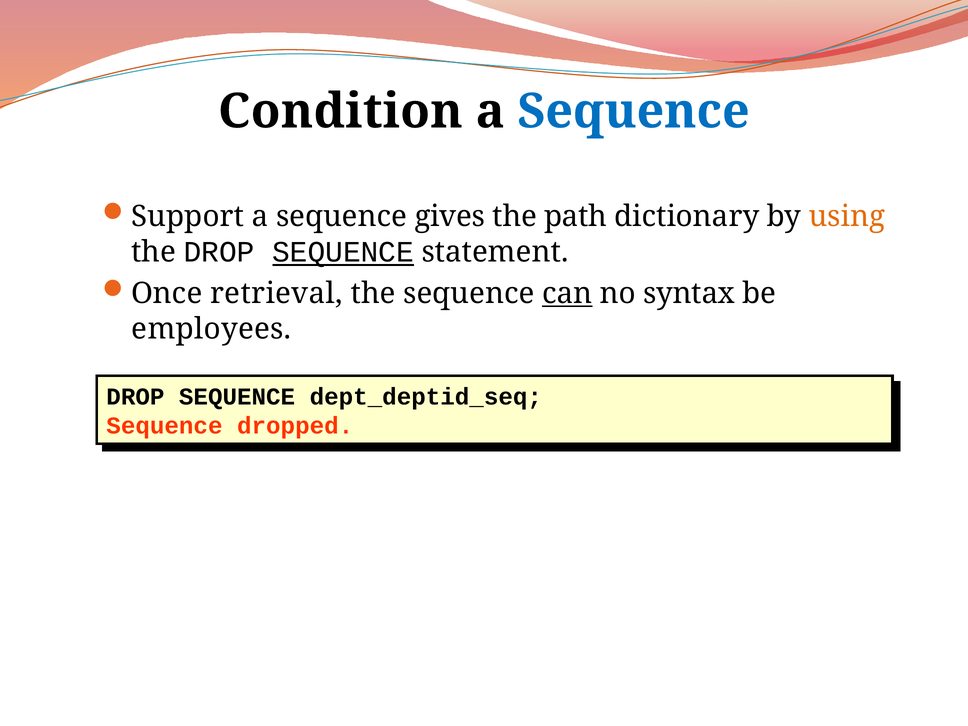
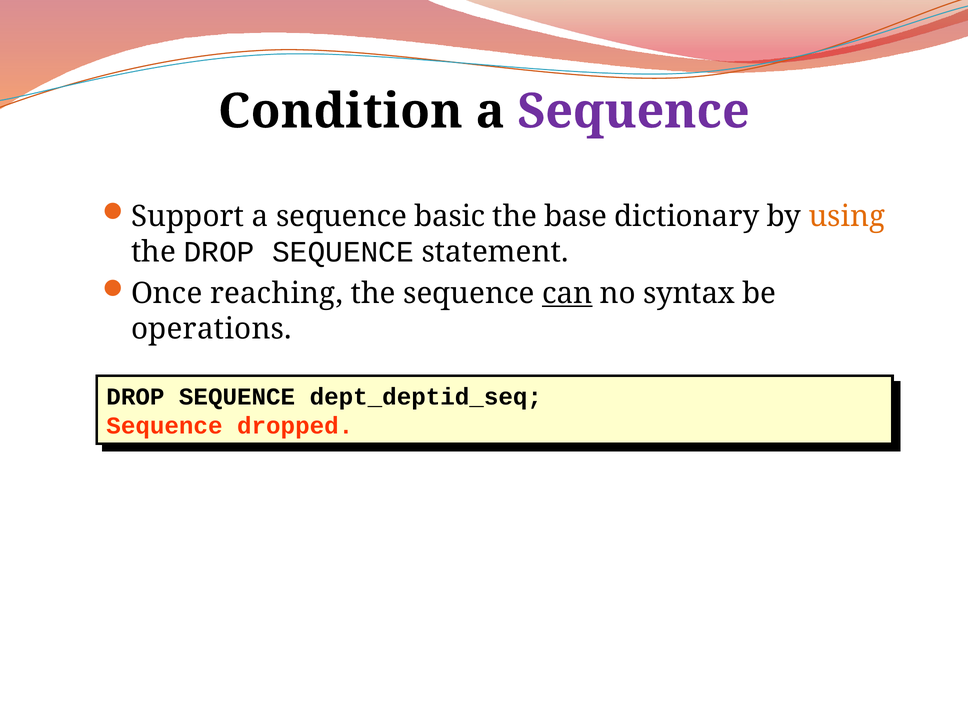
Sequence colour: blue -> purple (633, 111)
gives: gives -> basic (450, 217)
path: path -> base (576, 217)
SEQUENCE underline: present -> none (343, 252)
retrieval: retrieval -> reaching (276, 294)
employees: employees -> operations (211, 329)
